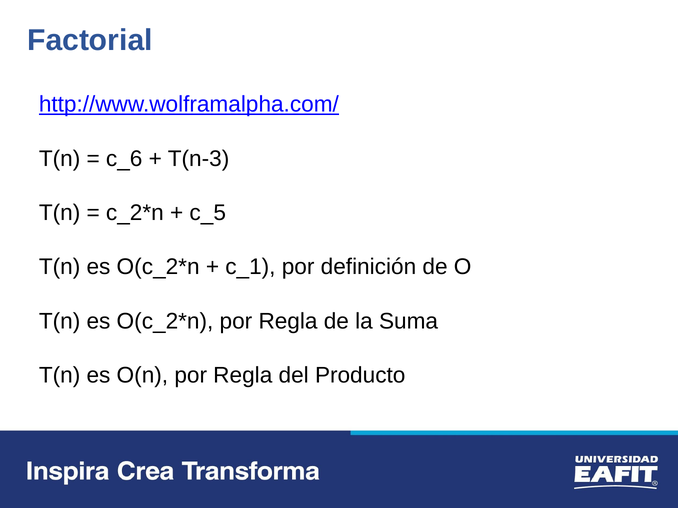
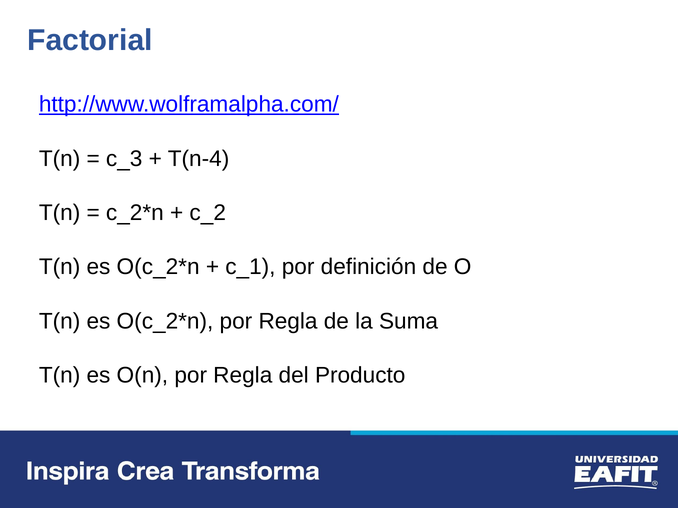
c_6: c_6 -> c_3 (124, 159)
T(n-3: T(n-3 -> T(n-4 (199, 159)
c_5: c_5 -> c_2 (208, 213)
